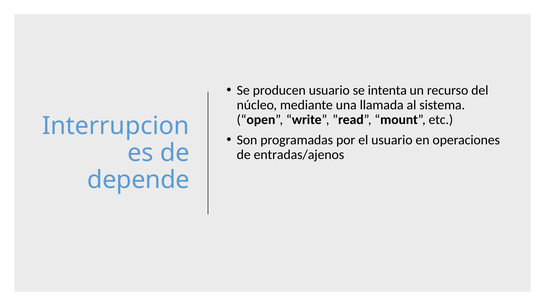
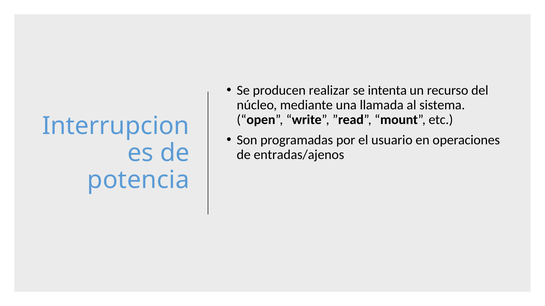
producen usuario: usuario -> realizar (329, 90)
depende: depende -> potencia (138, 180)
